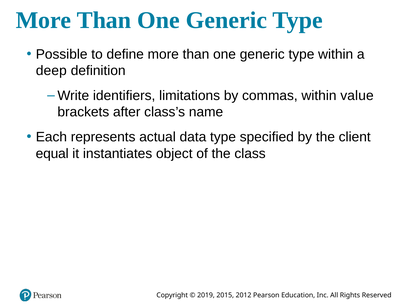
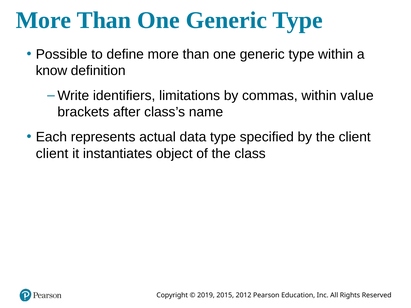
deep: deep -> know (51, 71)
equal: equal -> client (52, 154)
